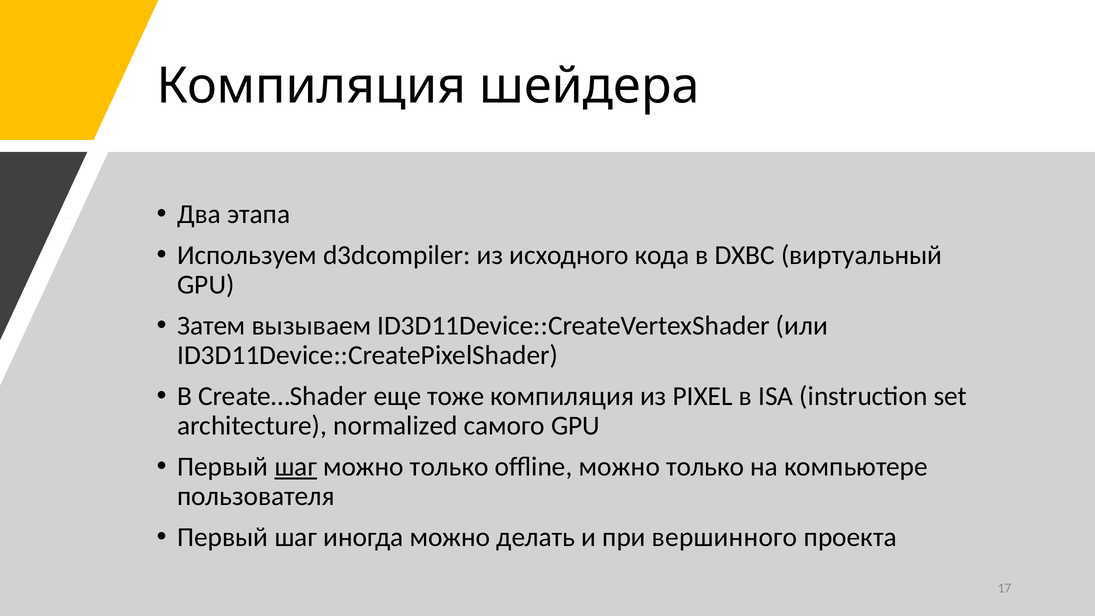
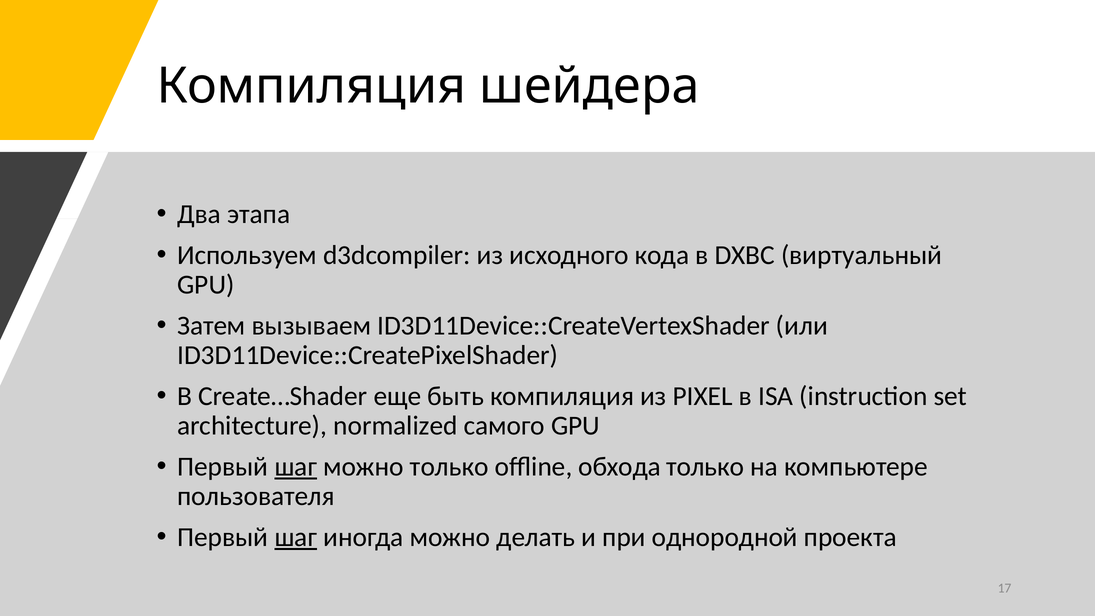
тоже: тоже -> быть (456, 396)
offline можно: можно -> обхода (620, 467)
шаг underline: none -> present (296, 537)
вершинного: вершинного -> однородной (725, 537)
